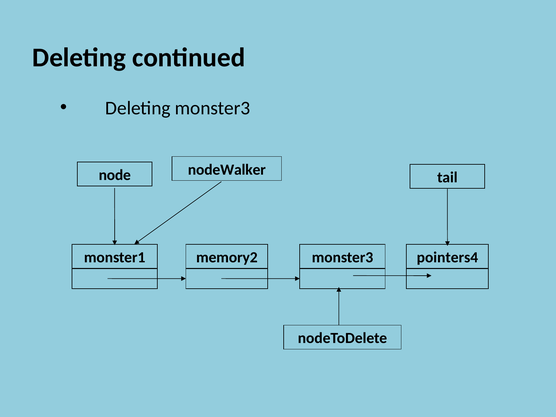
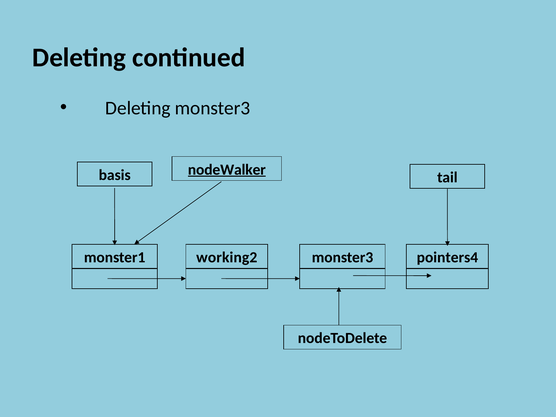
nodeWalker underline: none -> present (227, 170)
node: node -> basis (115, 175)
memory2: memory2 -> working2 (227, 257)
